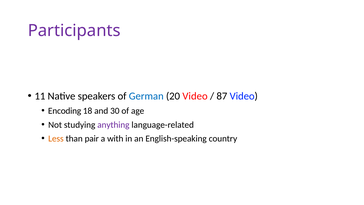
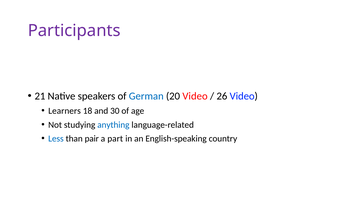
11: 11 -> 21 (40, 96)
87: 87 -> 26 (222, 96)
Encoding: Encoding -> Learners (65, 111)
anything colour: purple -> blue (113, 125)
Less colour: orange -> blue (56, 139)
with: with -> part (115, 139)
